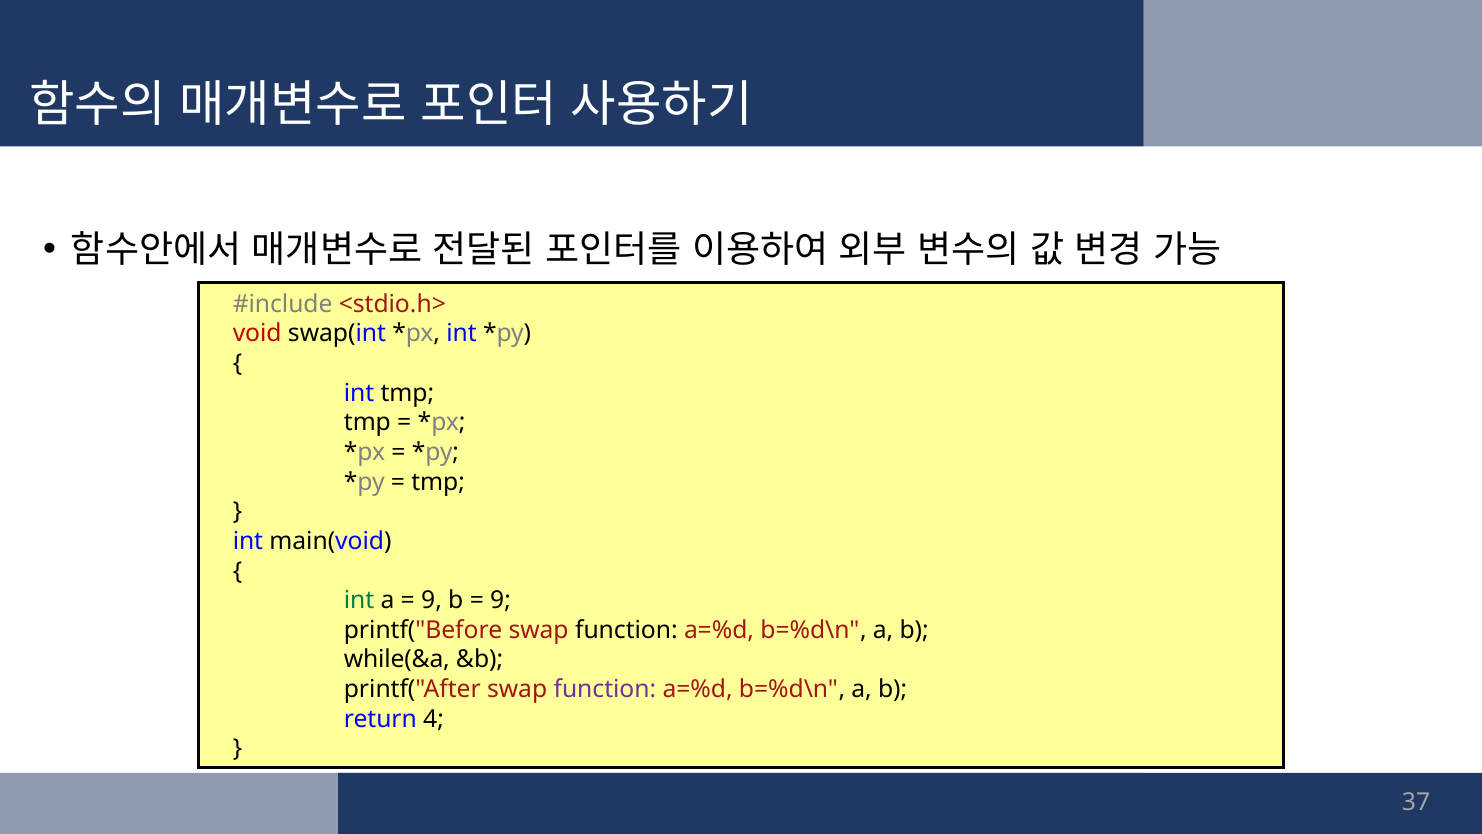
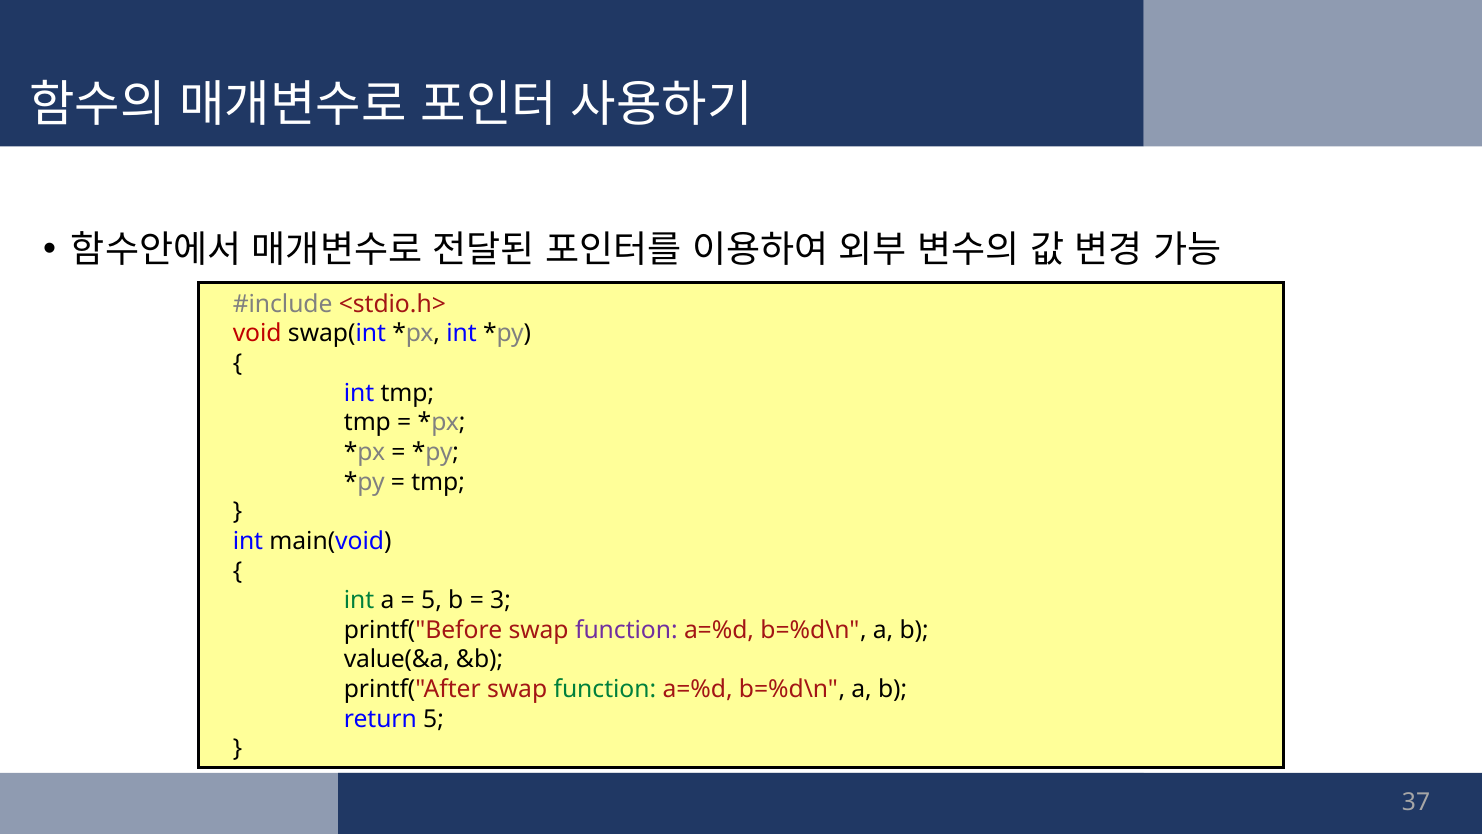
9: 9 -> 5 (432, 600)
9: 9 -> 3 (501, 600)
function colour: black -> purple (626, 630)
while(&a: while(&a -> value(&a (397, 660)
function colour: purple -> green (605, 689)
return 4: 4 -> 5 (434, 719)
